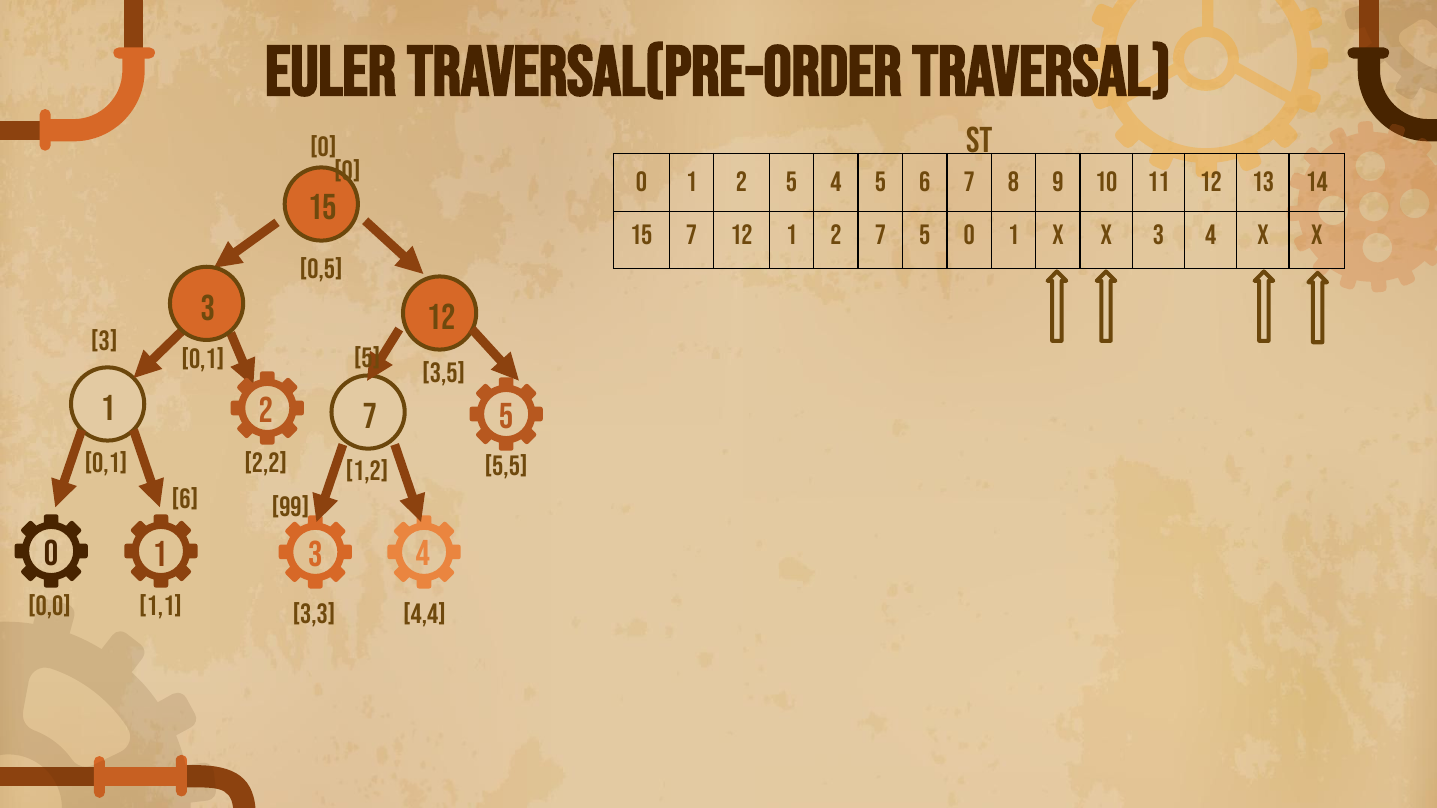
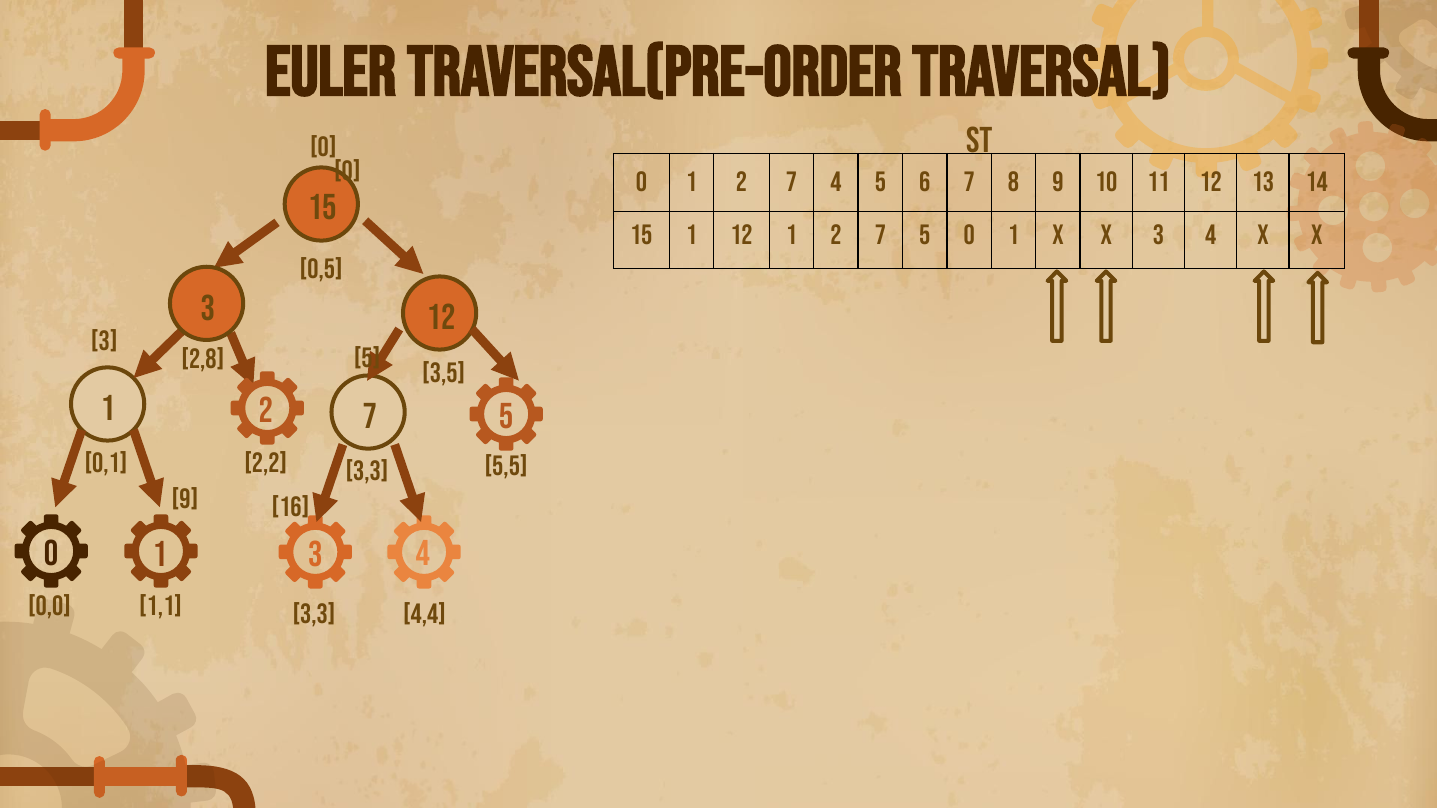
0 1 2 5: 5 -> 7 (792, 182)
15 7: 7 -> 1 (691, 235)
0,1: 0,1 -> 2,8 (203, 360)
1,2: 1,2 -> 3,3 (367, 471)
6: 6 -> 9 (185, 500)
99: 99 -> 16 (291, 508)
